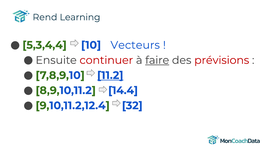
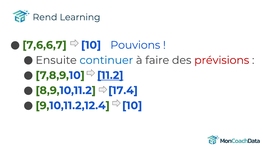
5,3,4,4: 5,3,4,4 -> 7,6,6,7 (45, 45)
Vecteurs: Vecteurs -> Pouvions (135, 45)
continuer colour: red -> blue (106, 60)
faire underline: present -> none (157, 60)
14.4: 14.4 -> 17.4 (123, 90)
9,10,11.2,12.4 32: 32 -> 10 (132, 106)
